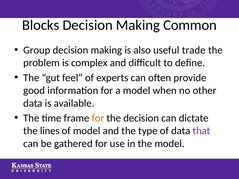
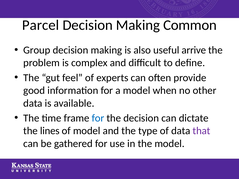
Blocks: Blocks -> Parcel (41, 25)
trade: trade -> arrive (194, 50)
for colour: orange -> blue (98, 118)
